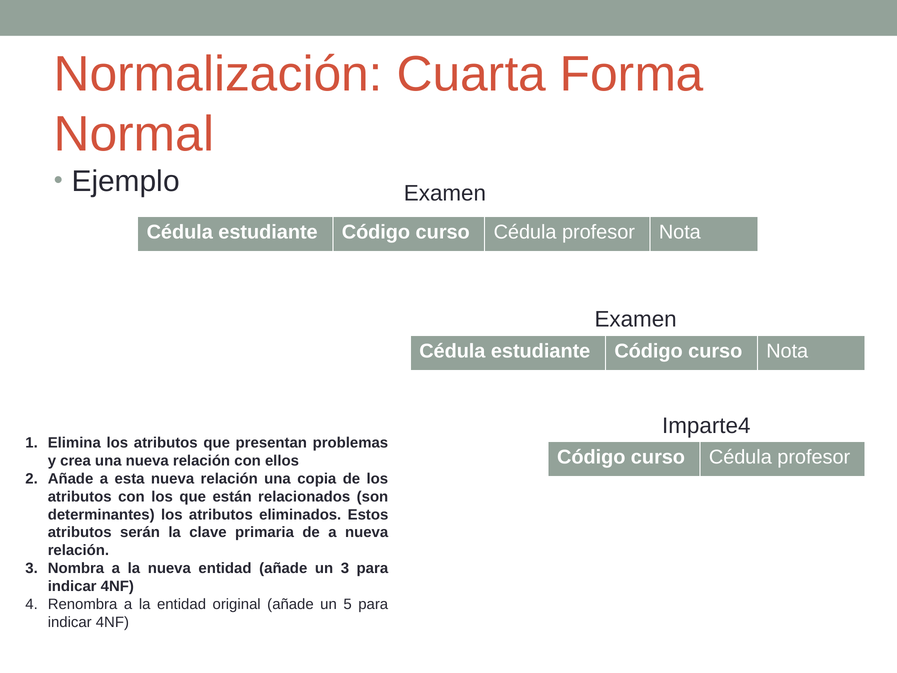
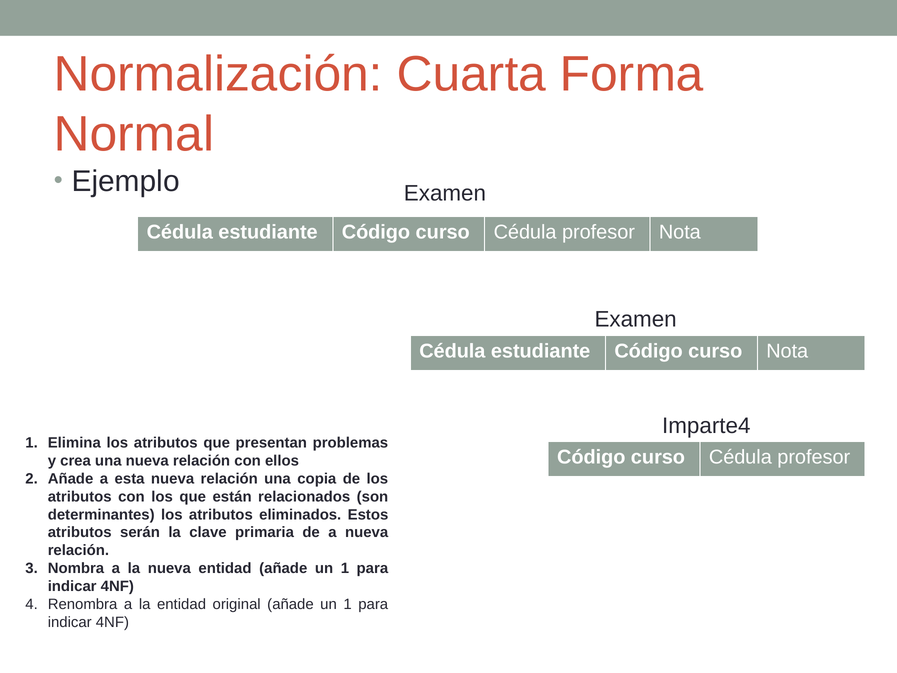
entidad añade un 3: 3 -> 1 (345, 568)
original añade un 5: 5 -> 1 (348, 604)
